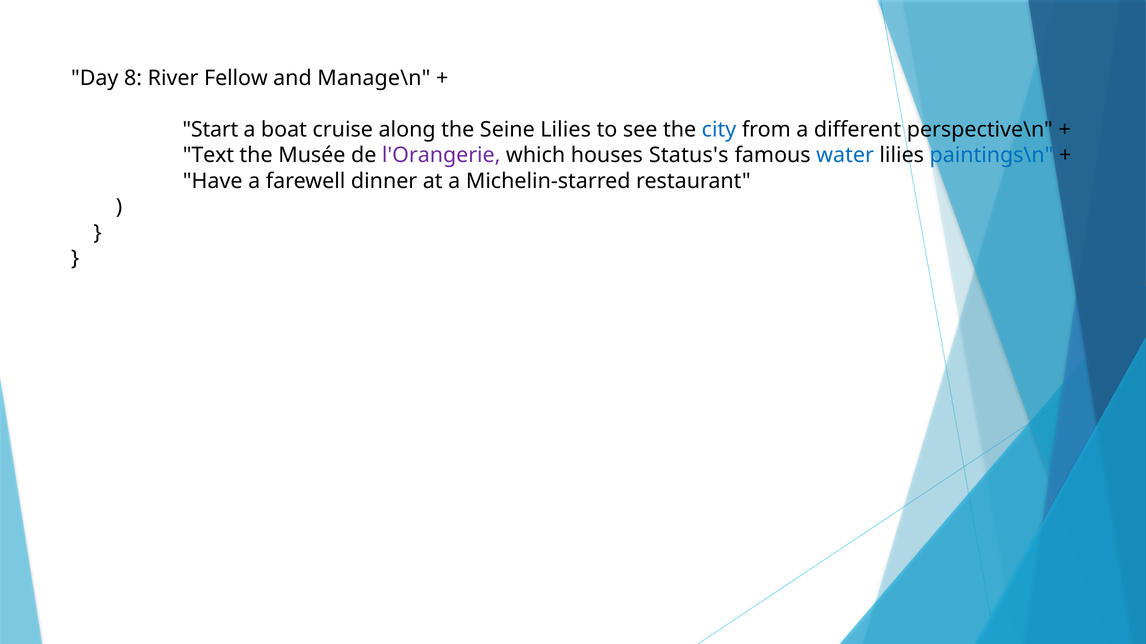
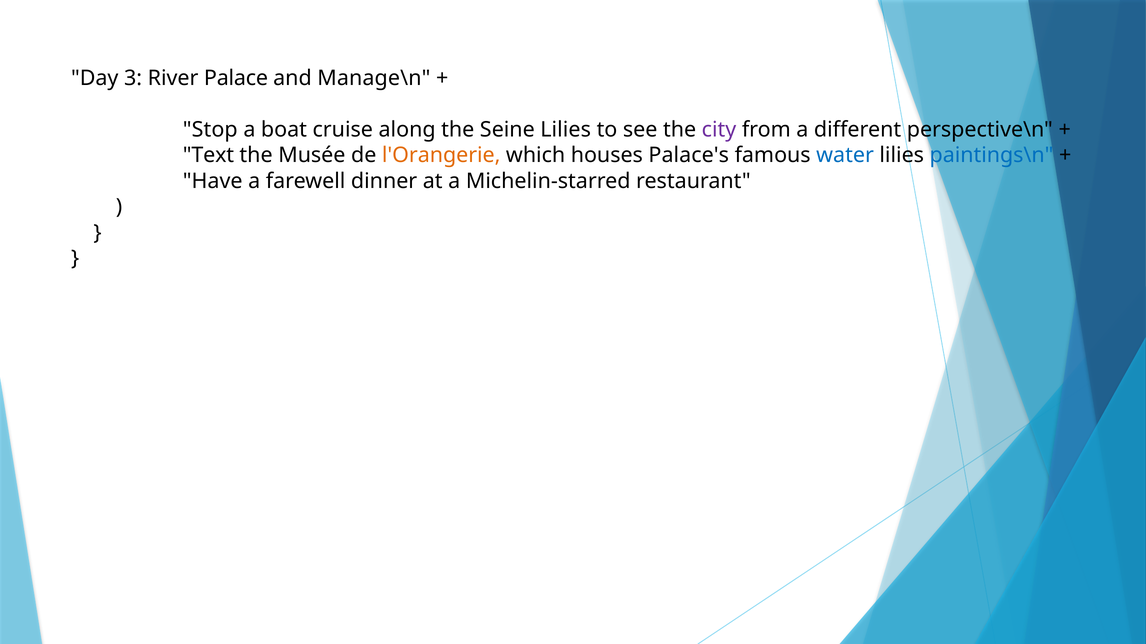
8: 8 -> 3 (133, 78)
Fellow: Fellow -> Palace (236, 78)
Start: Start -> Stop (210, 130)
city colour: blue -> purple (719, 130)
l'Orangerie colour: purple -> orange (441, 156)
Status's: Status's -> Palace's (689, 156)
